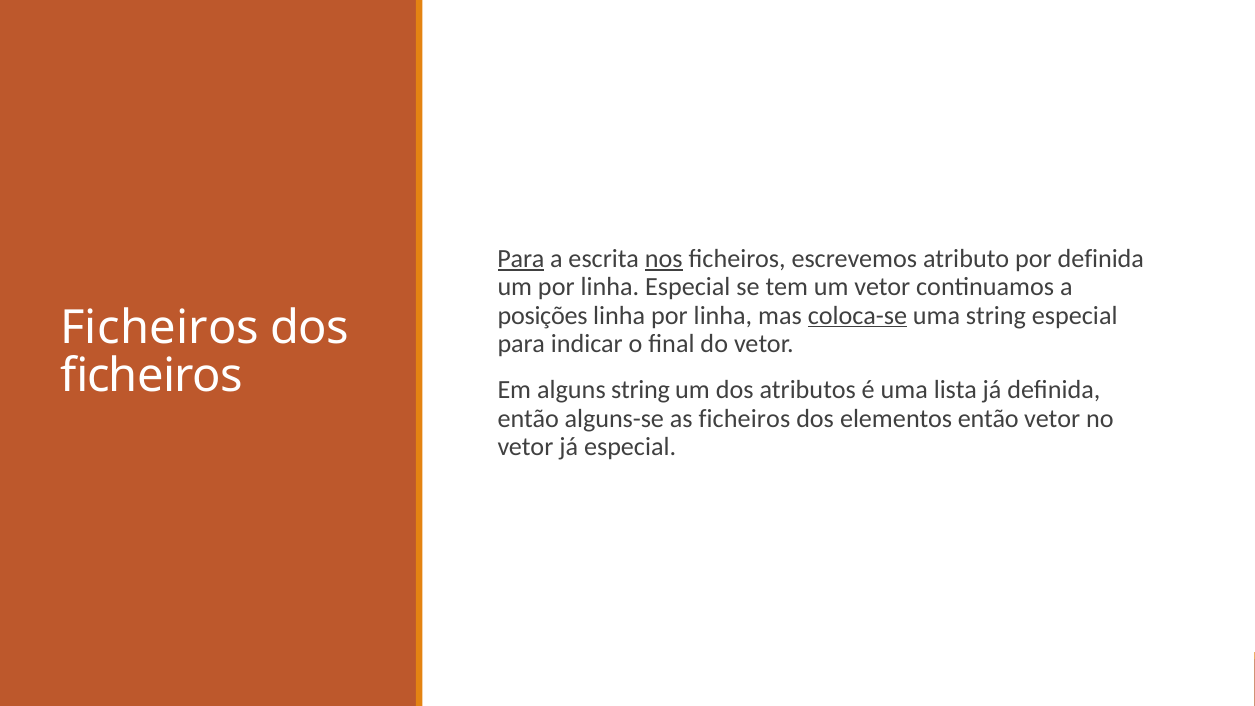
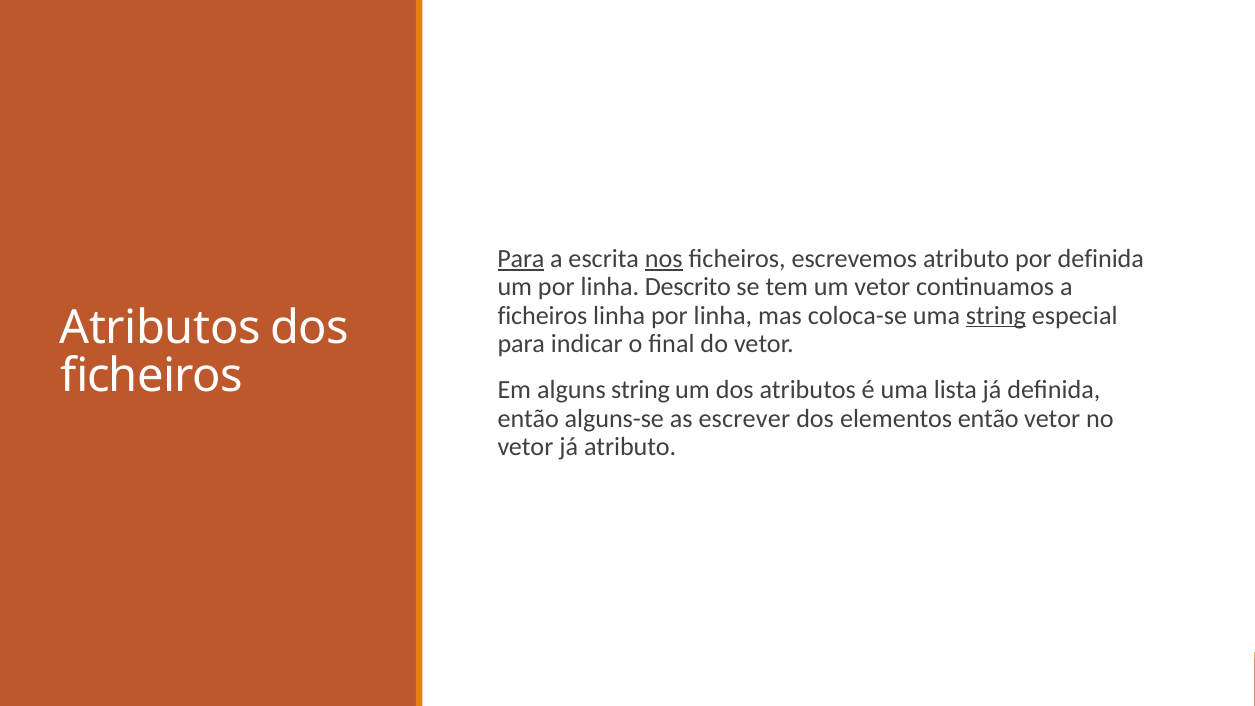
linha Especial: Especial -> Descrito (688, 287)
posições: posições -> ficheiros (542, 315)
coloca-se underline: present -> none (857, 315)
string underline: none -> present (996, 315)
Ficheiros: Ficheiros -> Atributos (160, 328)
as ficheiros: ficheiros -> escrever (744, 419)
já especial: especial -> atributo (630, 447)
